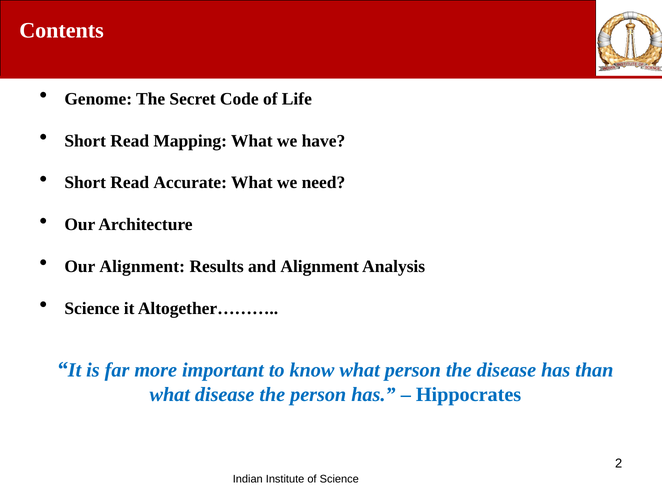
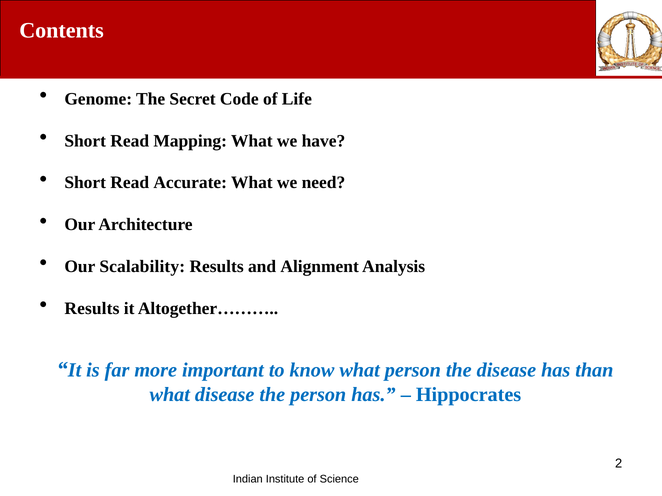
Our Alignment: Alignment -> Scalability (142, 267)
Science: Science -> Results (92, 309)
